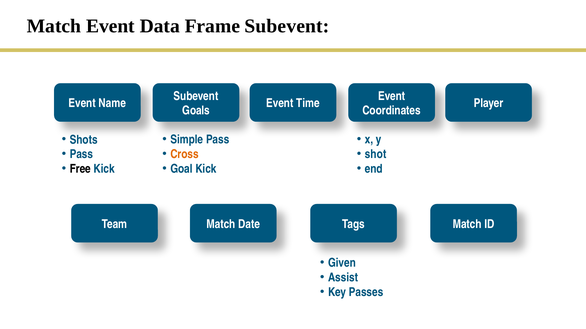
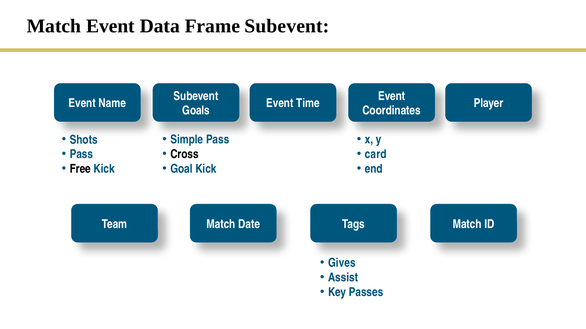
Cross colour: orange -> black (185, 155)
shot: shot -> card (376, 155)
Given: Given -> Gives (342, 263)
